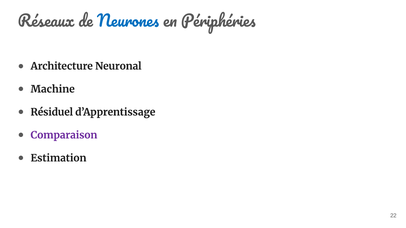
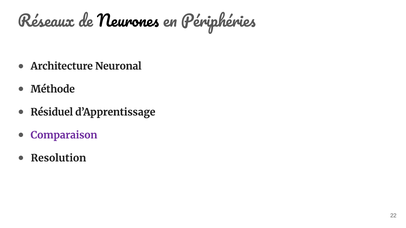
Neurones colour: blue -> black (128, 22)
Machine: Machine -> Méthode (53, 89)
Estimation: Estimation -> Resolution (58, 158)
